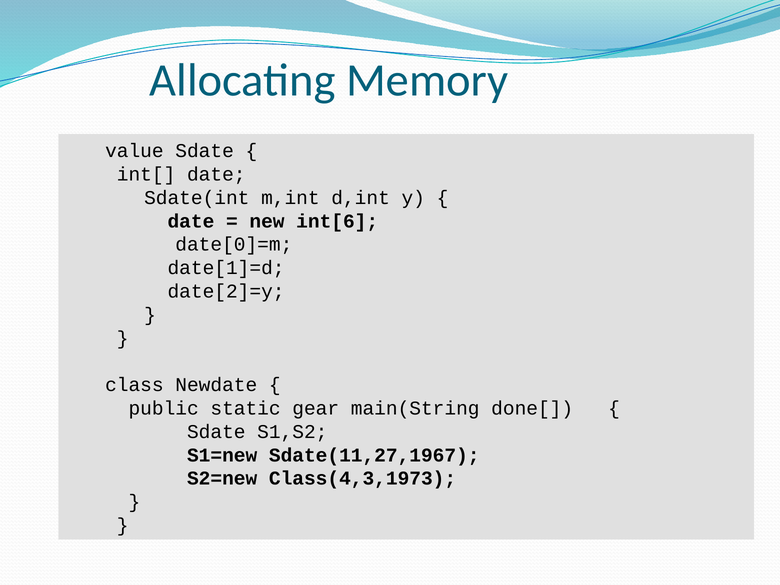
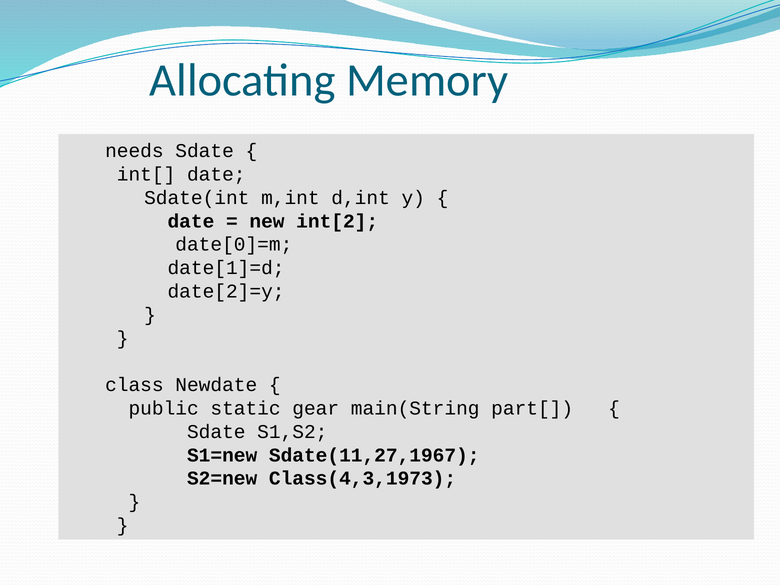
value: value -> needs (134, 151)
int[6: int[6 -> int[2 (337, 221)
done[: done[ -> part[ (532, 408)
